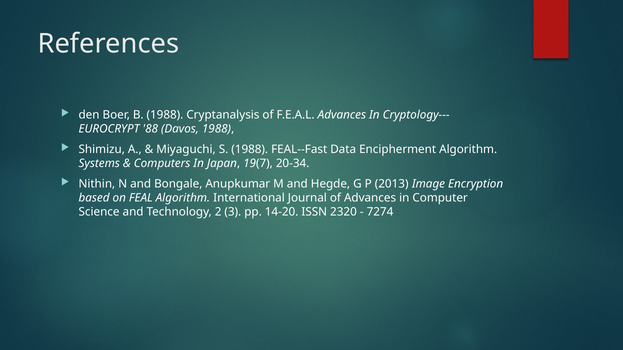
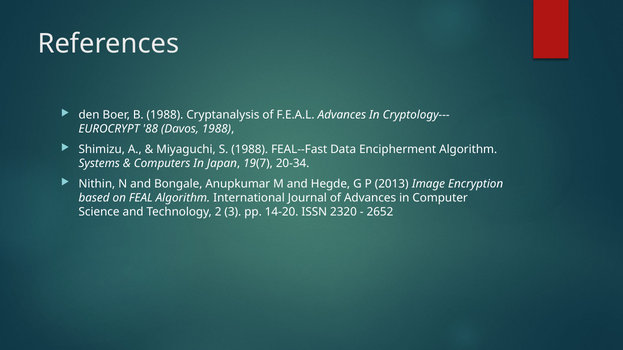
7274: 7274 -> 2652 (380, 212)
